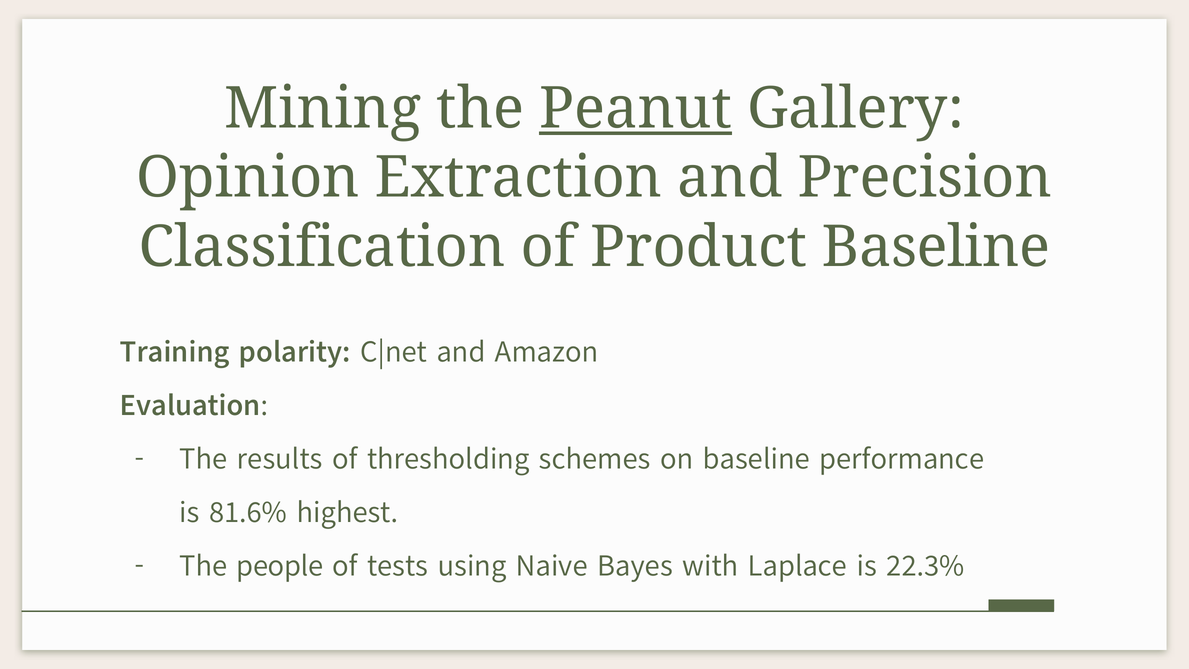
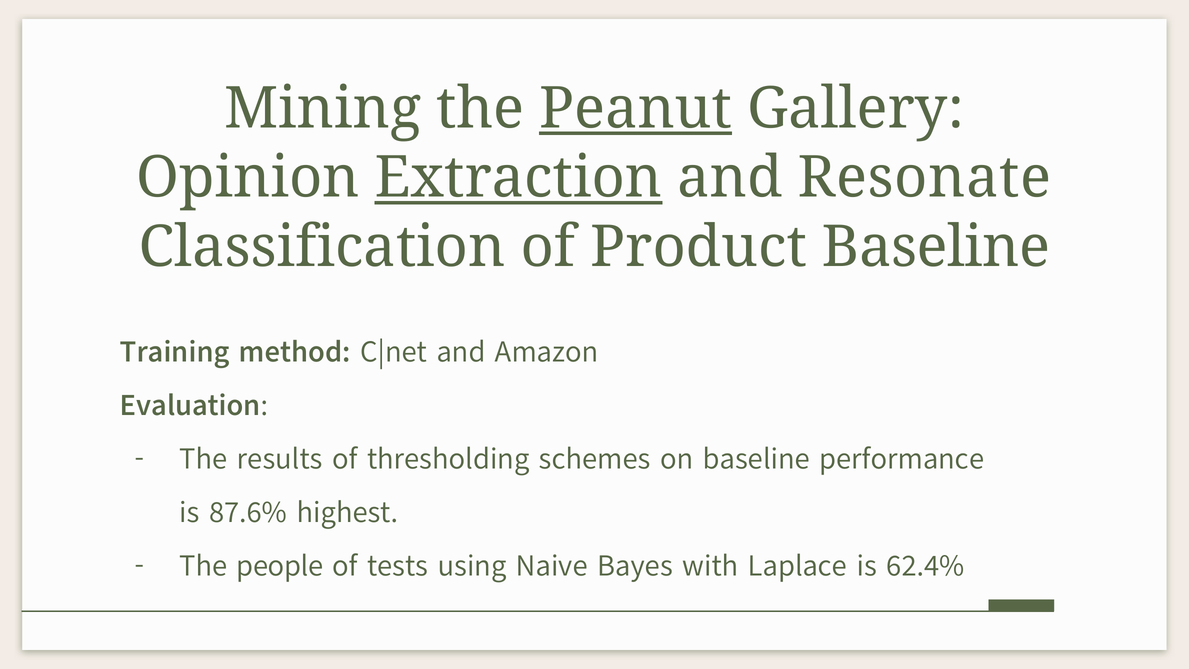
Extraction underline: none -> present (518, 178)
Precision: Precision -> Resonate (924, 178)
polarity: polarity -> method (295, 352)
81.6%: 81.6% -> 87.6% (248, 512)
22.3%: 22.3% -> 62.4% (925, 566)
